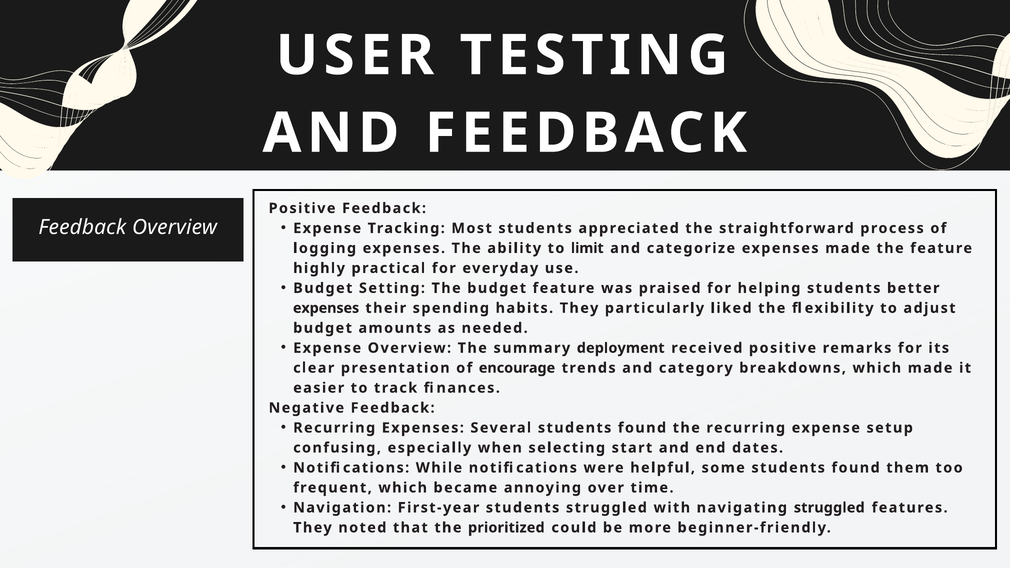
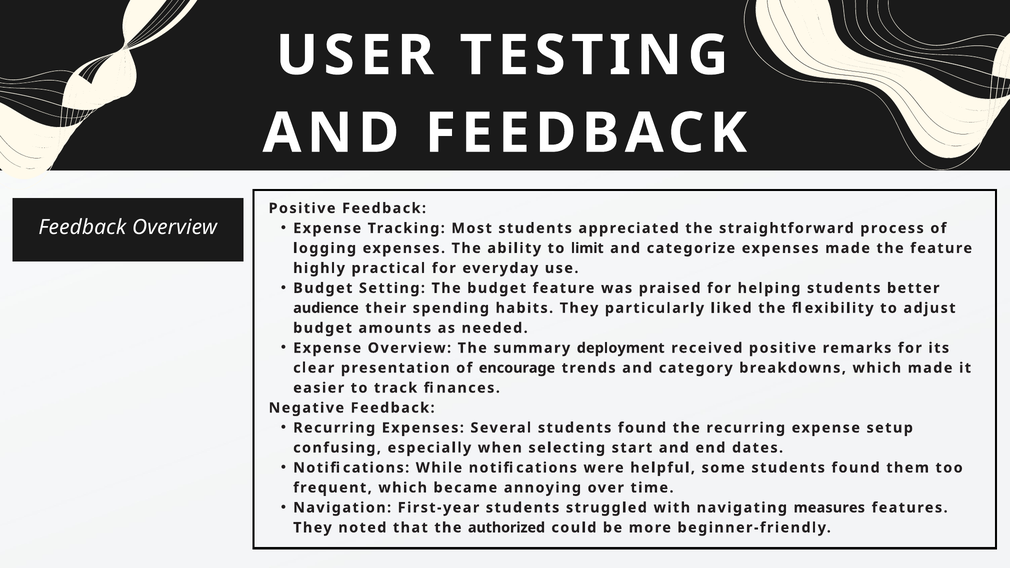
expenses: expenses -> audience (326, 308)
navigating struggled: struggled -> measures (829, 508)
prioritized: prioritized -> authorized (507, 528)
